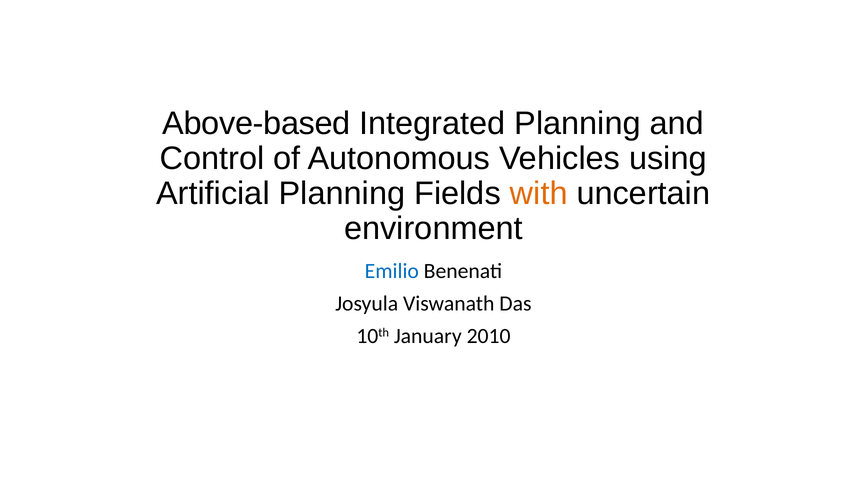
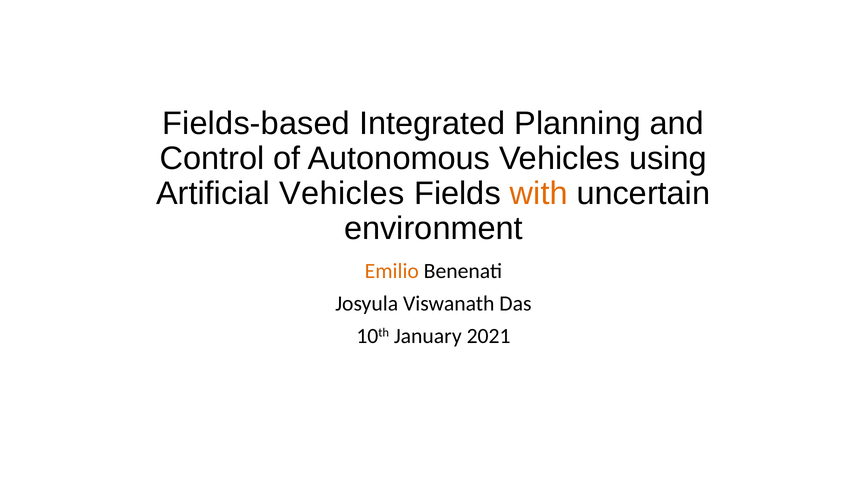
Above-based: Above-based -> Fields-based (256, 123)
Artificial Planning: Planning -> Vehicles (342, 193)
Emilio colour: blue -> orange (392, 271)
2010: 2010 -> 2021 (489, 336)
